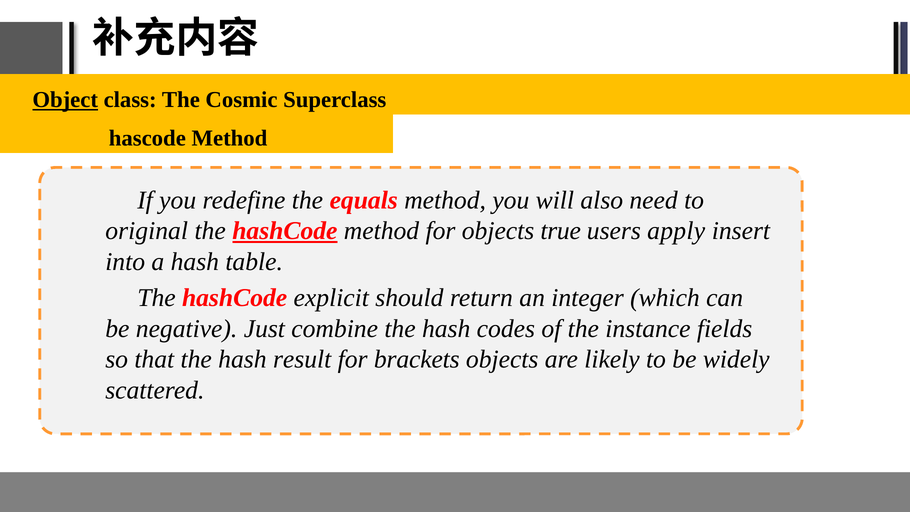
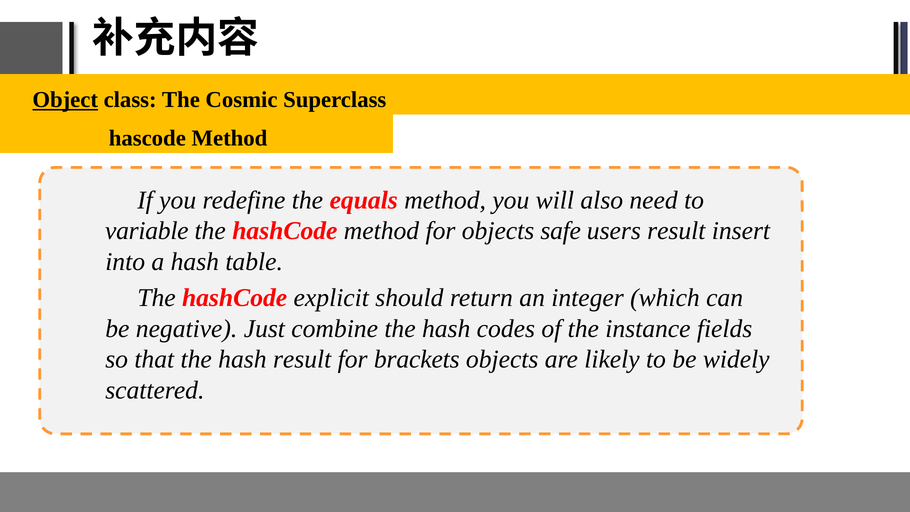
original: original -> variable (147, 231)
hashCode underline: present -> none (285, 231)
true: true -> safe (561, 231)
users apply: apply -> result (676, 231)
